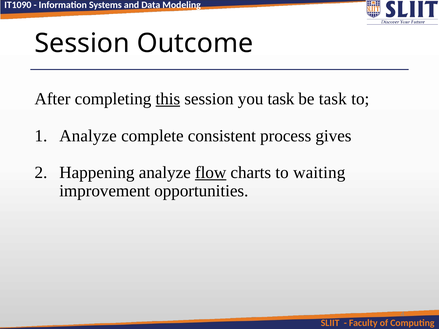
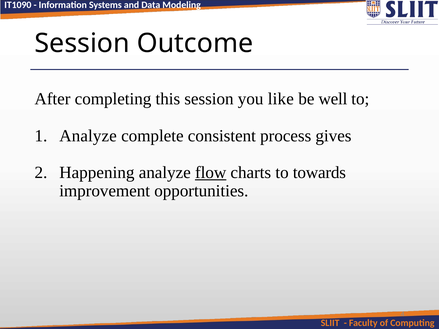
this underline: present -> none (168, 99)
you task: task -> like (281, 99)
be task: task -> well (333, 99)
waiting: waiting -> towards (319, 173)
